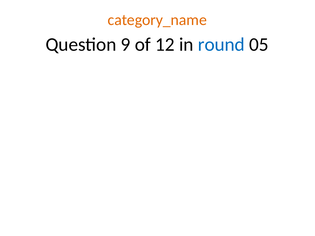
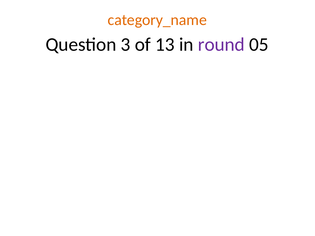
9: 9 -> 3 (126, 44)
12: 12 -> 13 (165, 44)
round colour: blue -> purple (221, 44)
